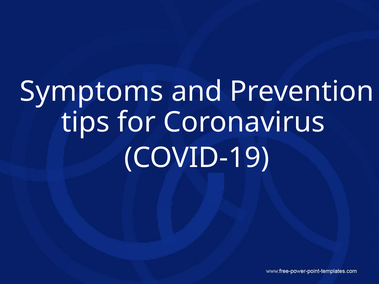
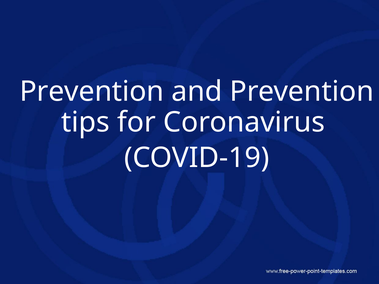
Symptoms: Symptoms -> Prevention (92, 92)
